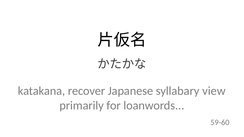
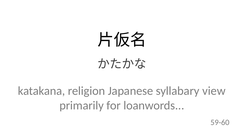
recover: recover -> religion (87, 91)
